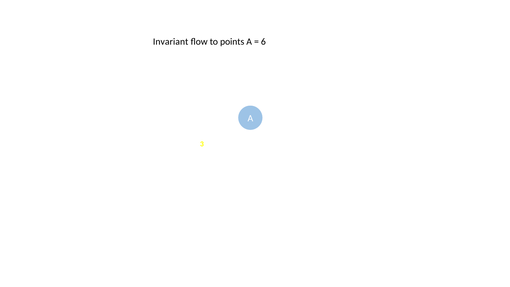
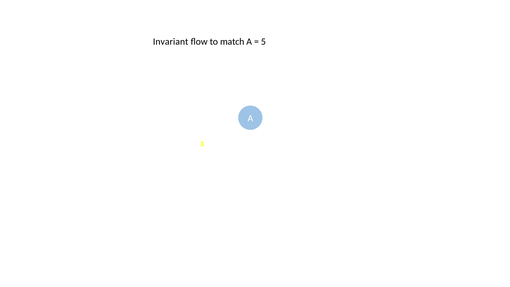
points: points -> match (232, 42)
6: 6 -> 5 (263, 42)
